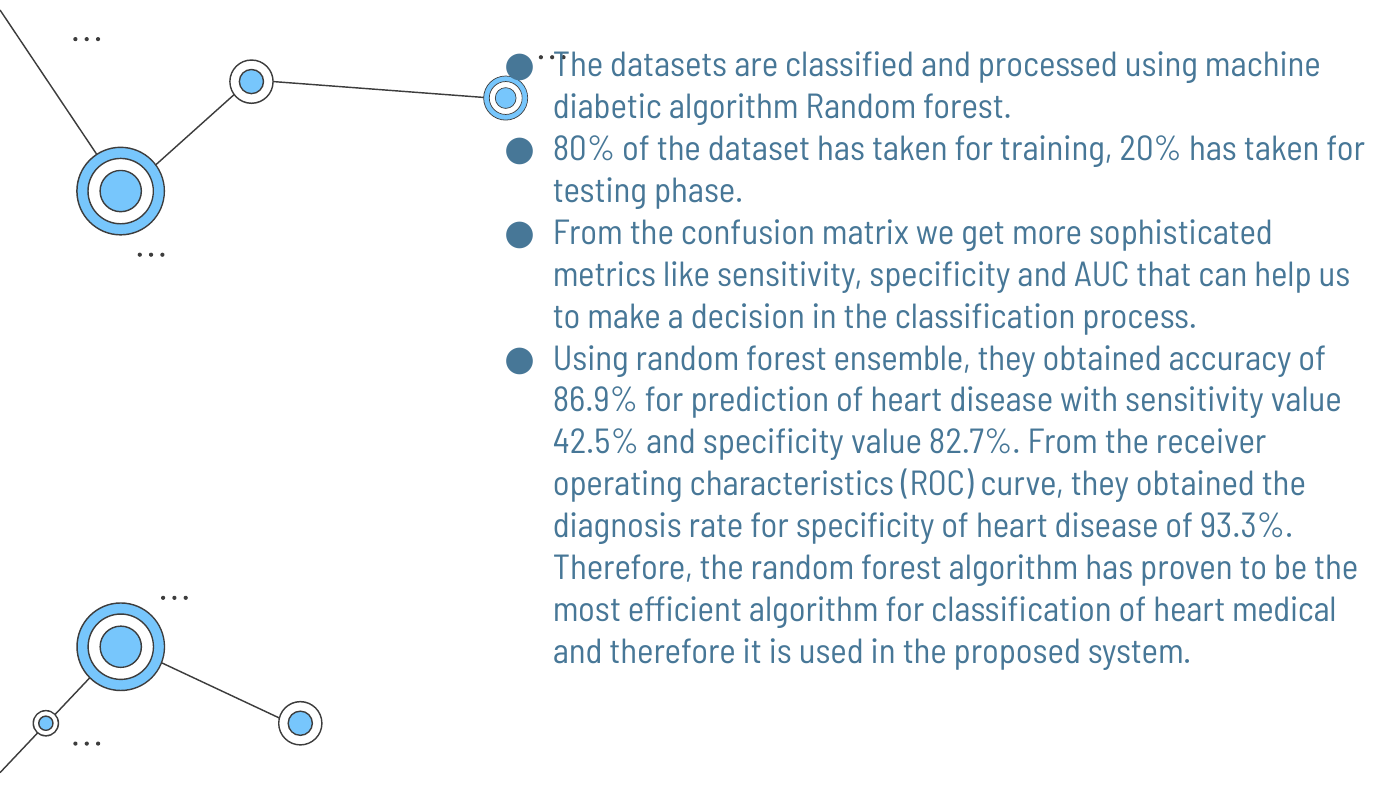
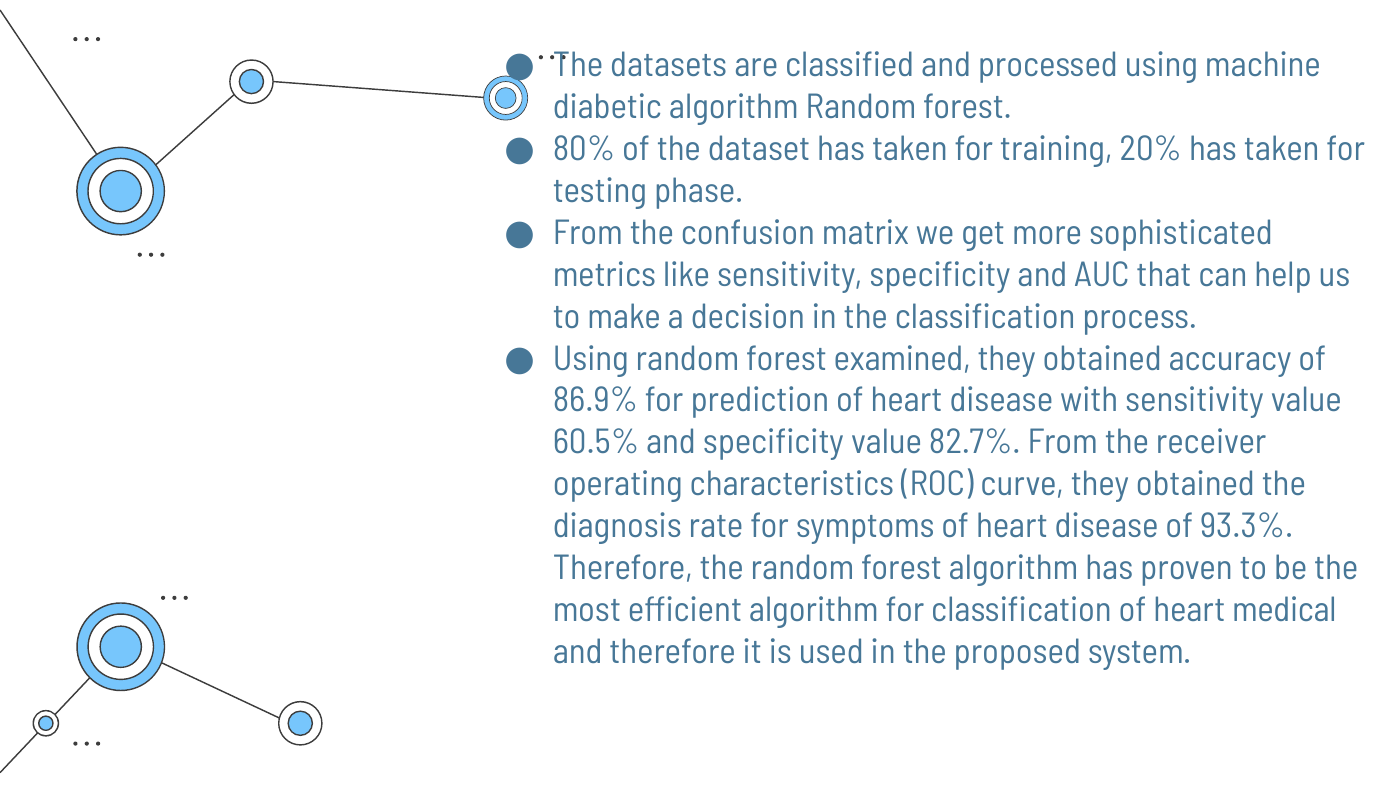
ensemble: ensemble -> examined (902, 358)
42.5%: 42.5% -> 60.5% (596, 442)
for specificity: specificity -> symptoms (865, 526)
